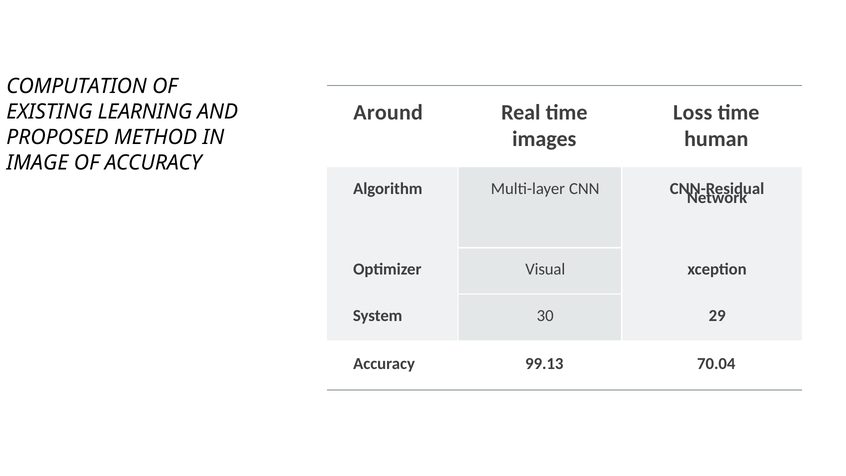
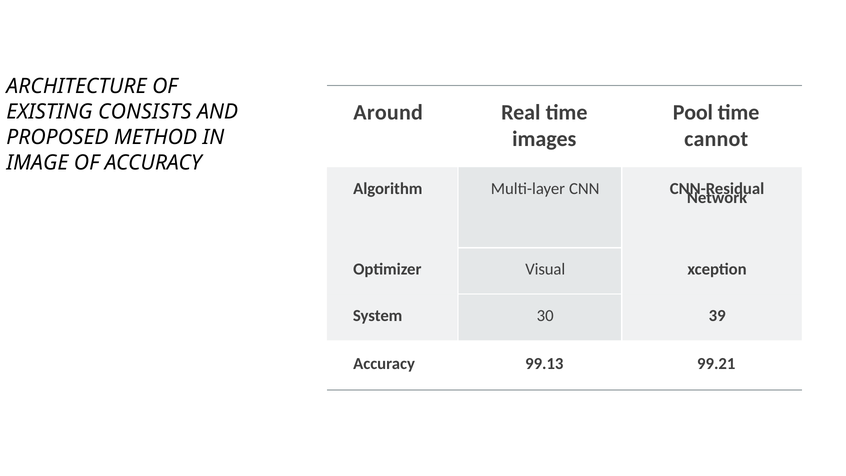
COMPUTATION: COMPUTATION -> ARCHITECTURE (76, 86)
Loss: Loss -> Pool (693, 112)
LEARNING: LEARNING -> CONSISTS (145, 112)
human: human -> cannot (716, 139)
29: 29 -> 39 (717, 316)
70.04: 70.04 -> 99.21 (716, 364)
